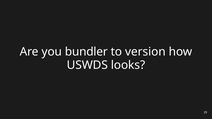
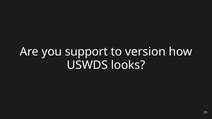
bundler: bundler -> support (86, 52)
